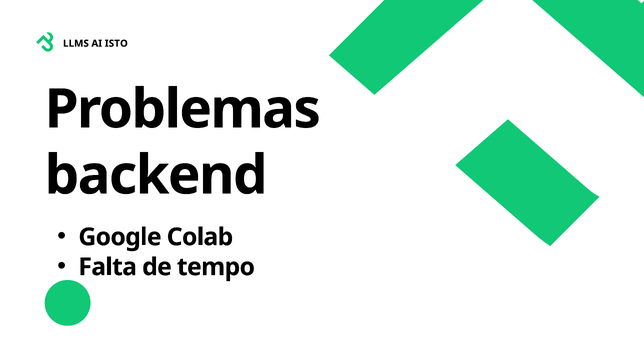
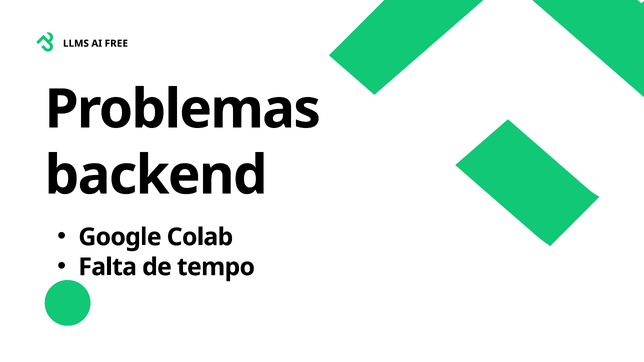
ISTO: ISTO -> FREE (116, 44)
